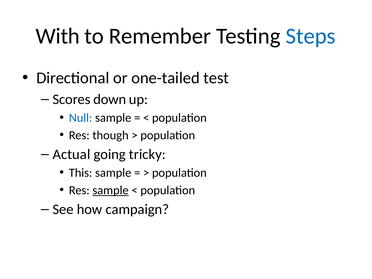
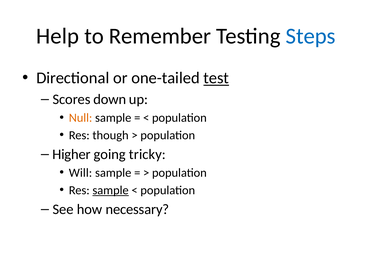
With: With -> Help (58, 36)
test underline: none -> present (216, 78)
Null colour: blue -> orange (81, 118)
Actual: Actual -> Higher (72, 154)
This: This -> Will (80, 173)
campaign: campaign -> necessary (137, 209)
